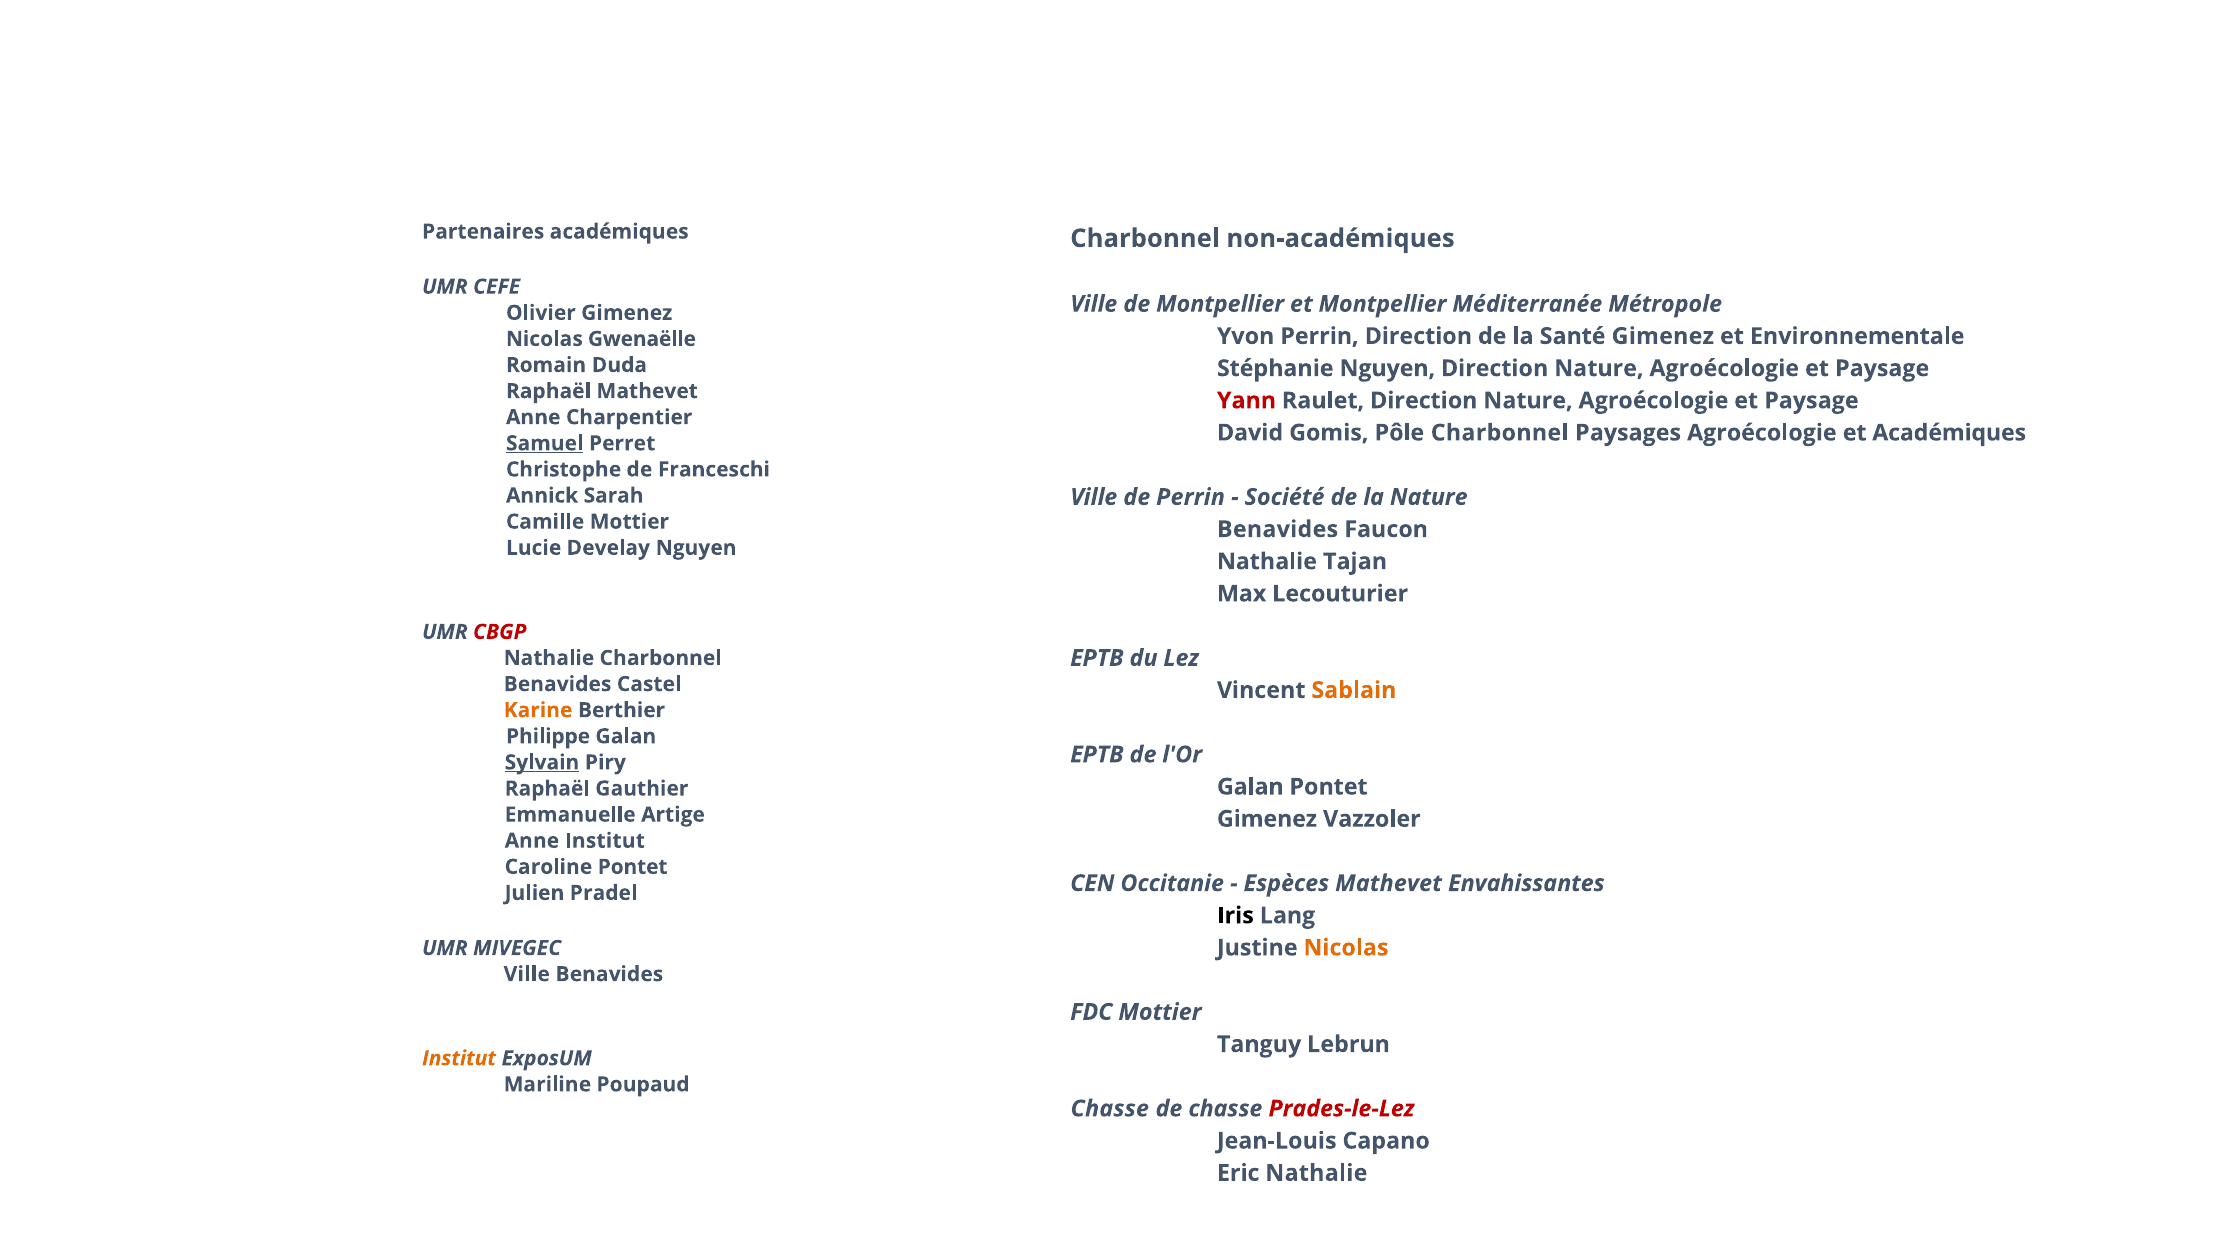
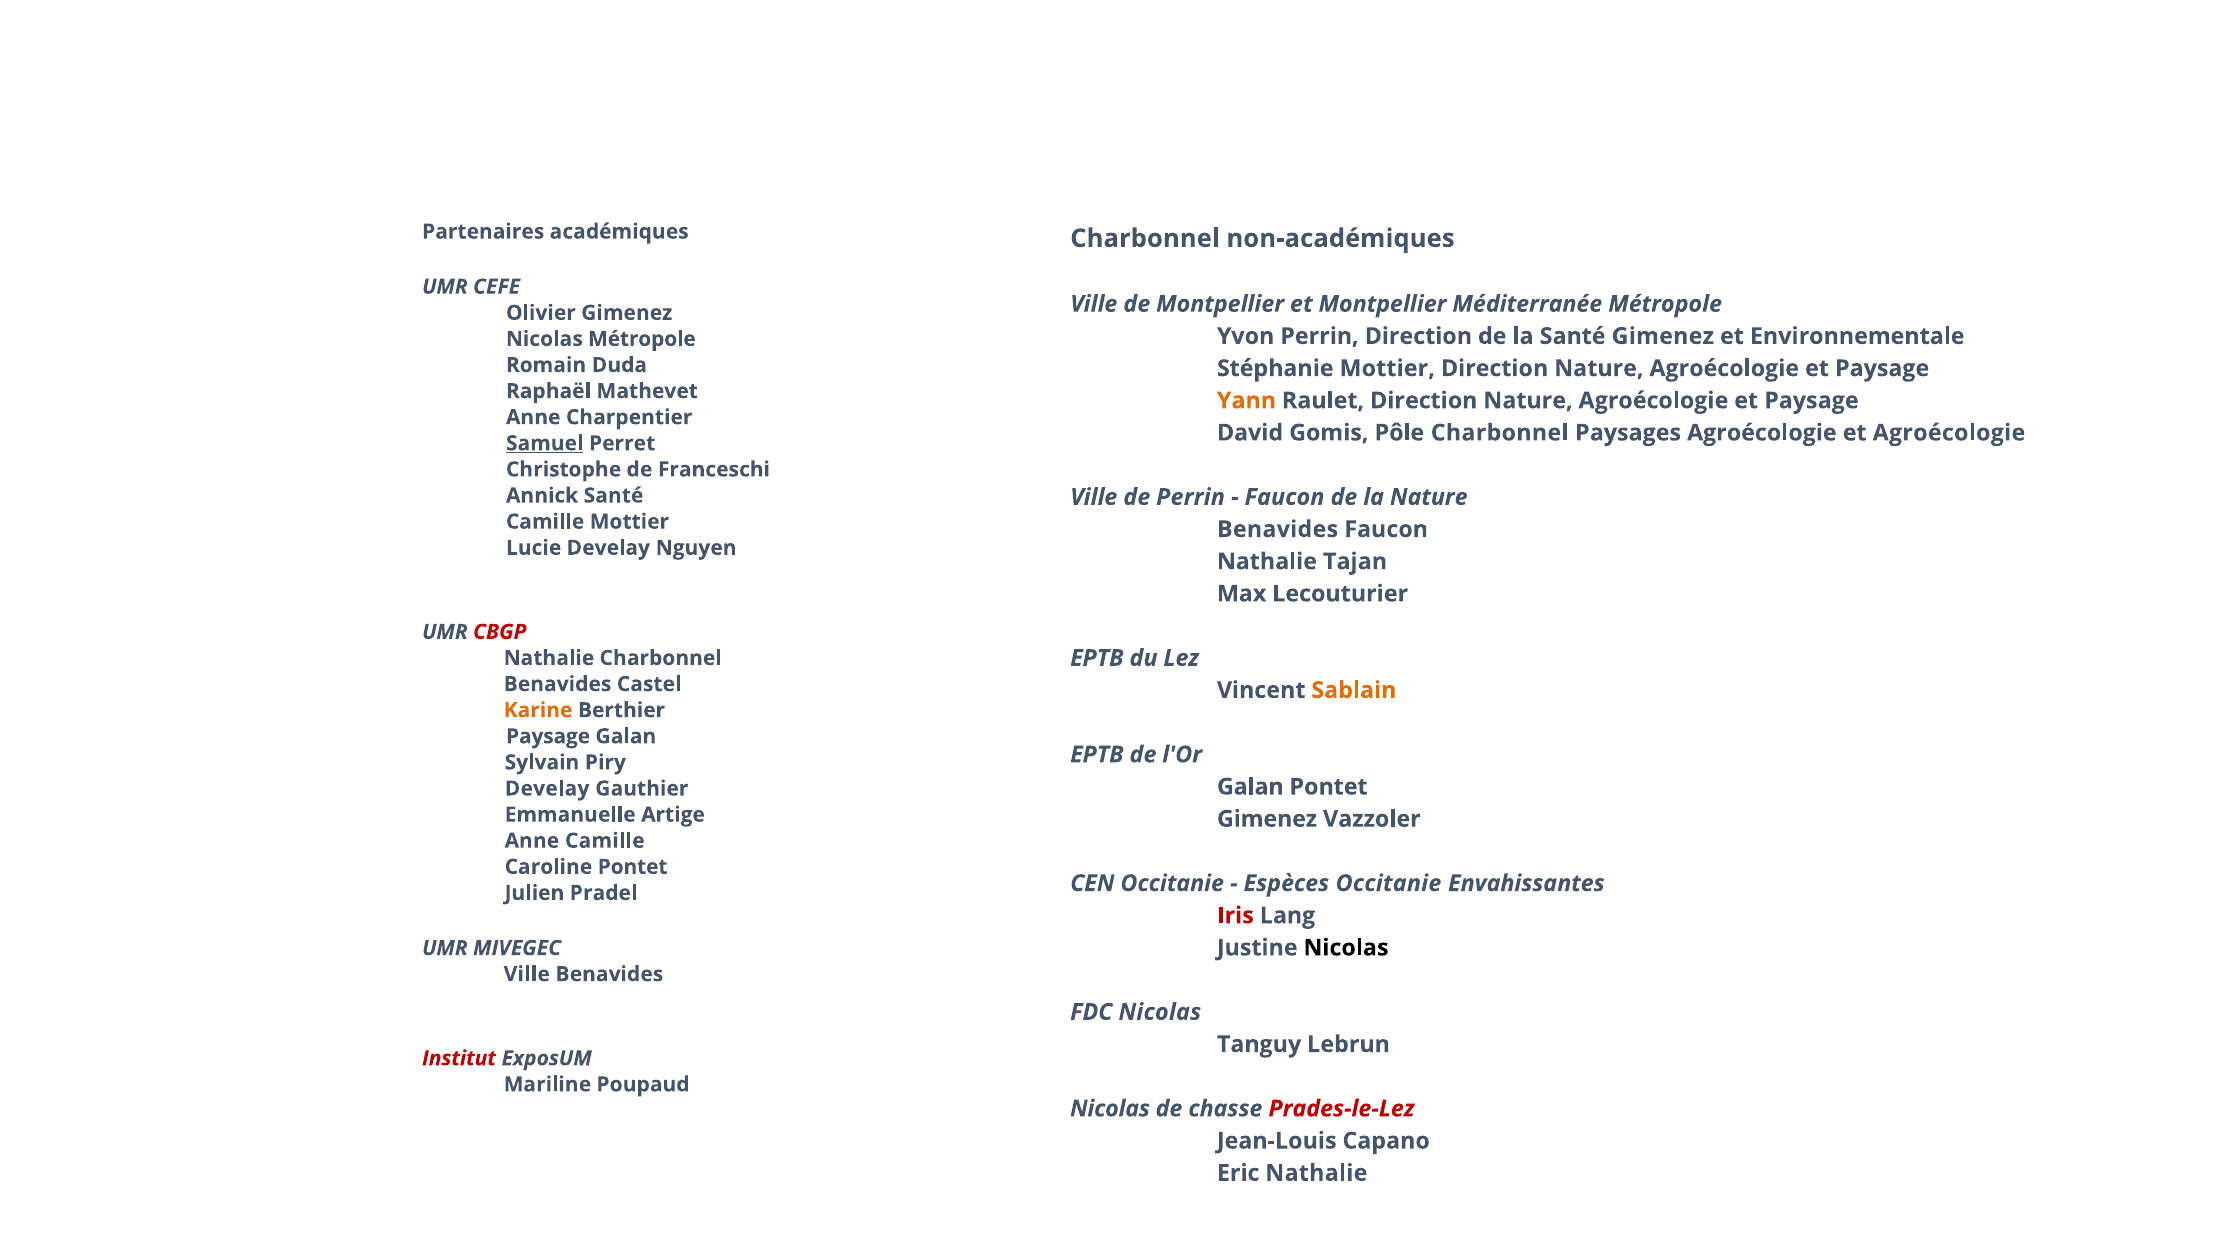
Nicolas Gwenaëlle: Gwenaëlle -> Métropole (642, 339)
Stéphanie Nguyen: Nguyen -> Mottier (1387, 368)
Yann colour: red -> orange (1246, 401)
et Académiques: Académiques -> Agroécologie (1949, 433)
Annick Sarah: Sarah -> Santé (613, 496)
Société: Société -> Faucon (1284, 497)
Philippe: Philippe -> Paysage (548, 736)
Sylvain underline: present -> none (542, 762)
Raphaël: Raphaël -> Develay (547, 788)
Anne Institut: Institut -> Camille (605, 841)
Espèces Mathevet: Mathevet -> Occitanie (1388, 883)
Iris colour: black -> red (1235, 915)
Nicolas colour: orange -> black (1346, 948)
FDC Mottier: Mottier -> Nicolas (1160, 1012)
Institut colour: orange -> red (459, 1058)
Chasse: Chasse -> Nicolas (1110, 1109)
